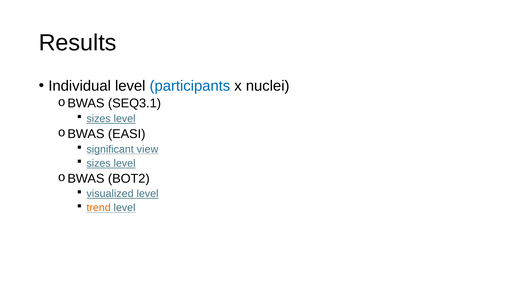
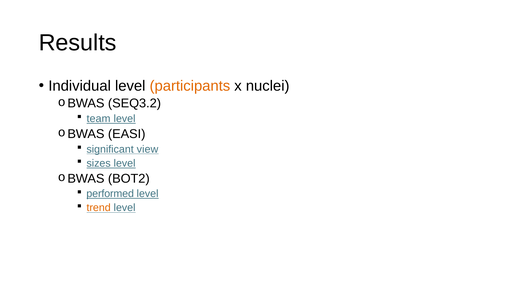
participants colour: blue -> orange (190, 86)
SEQ3.1: SEQ3.1 -> SEQ3.2 (134, 104)
sizes: sizes -> team (99, 119)
visualized: visualized -> performed (110, 194)
